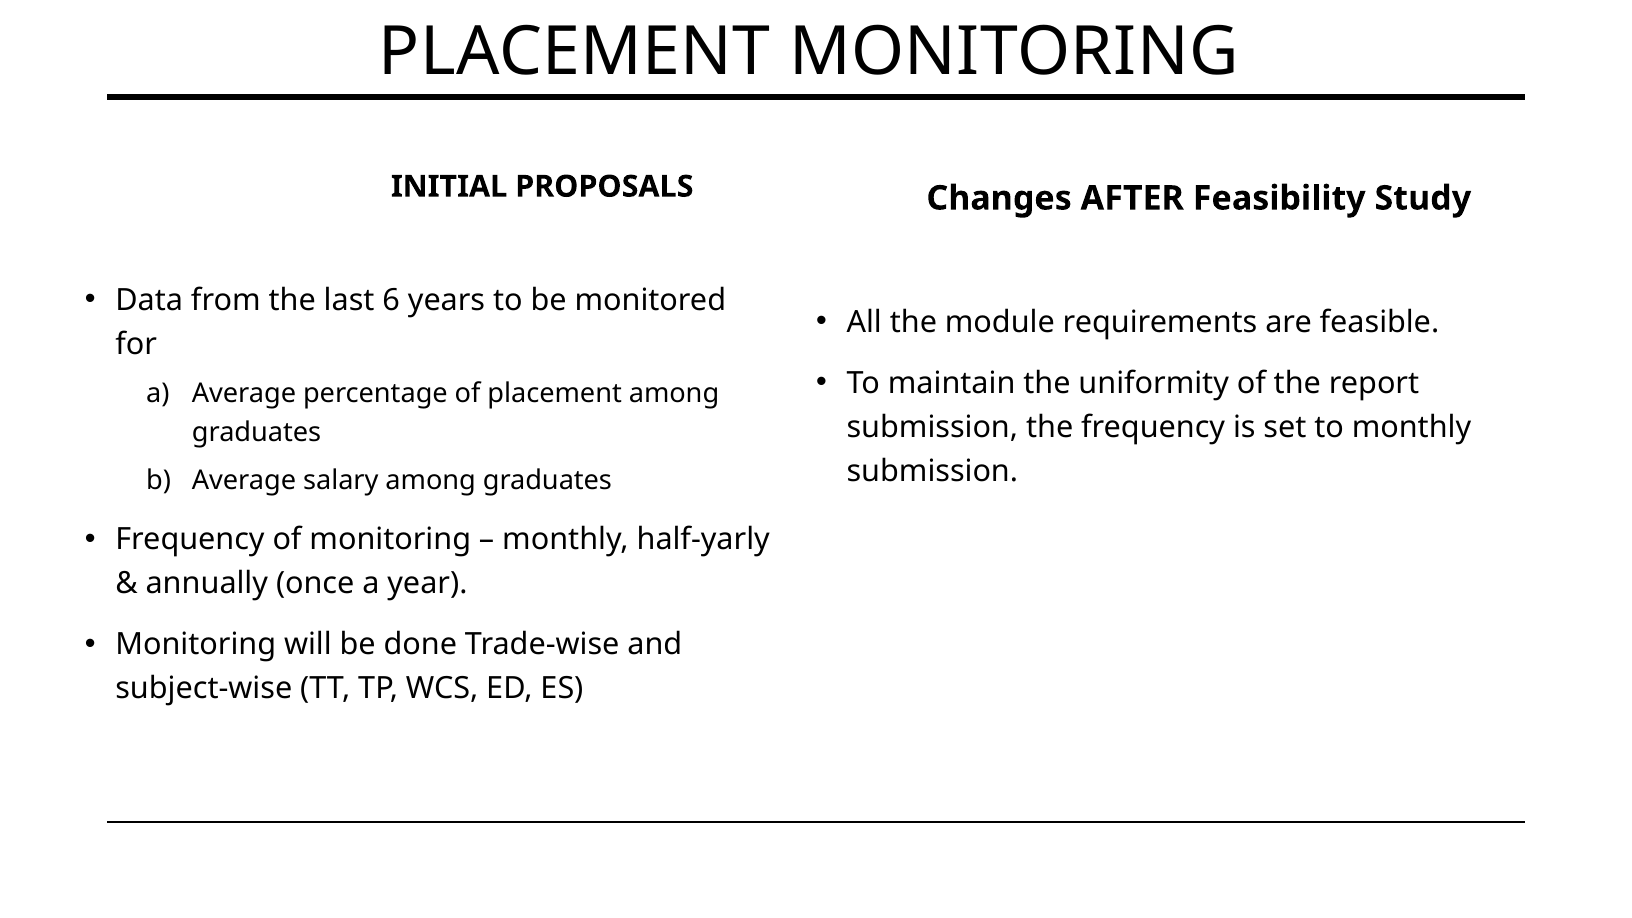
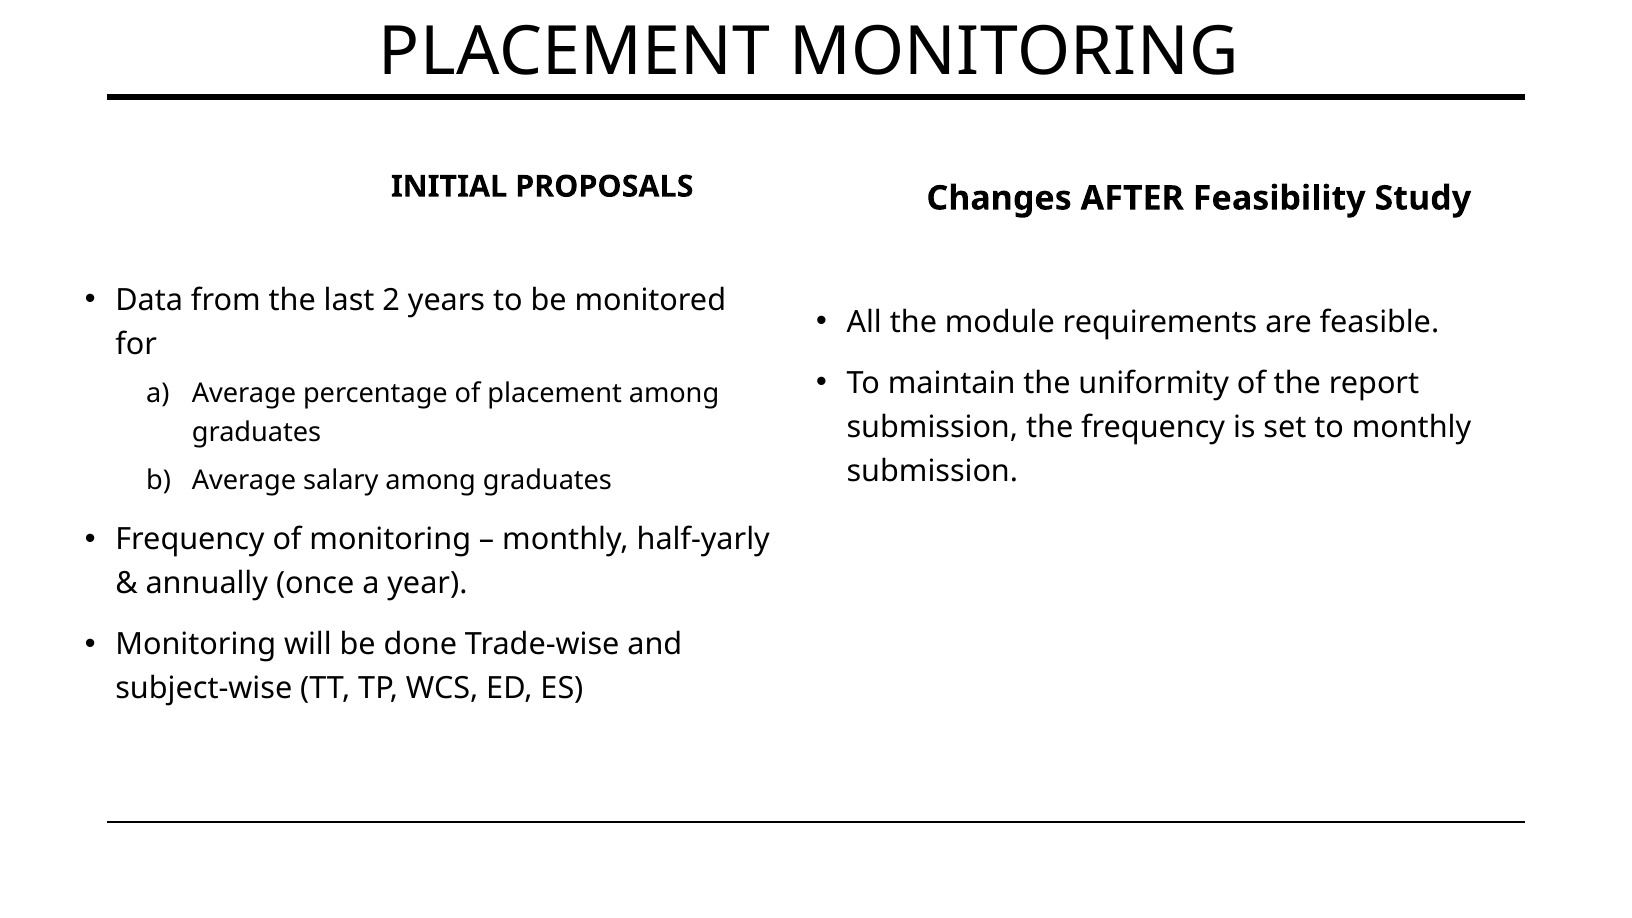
6: 6 -> 2 (391, 300)
